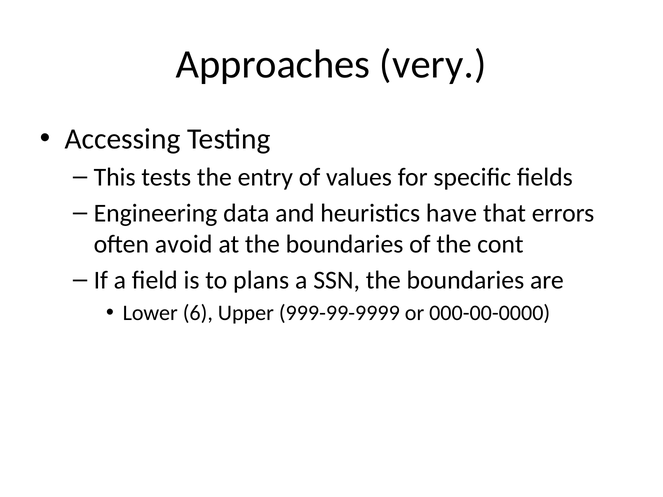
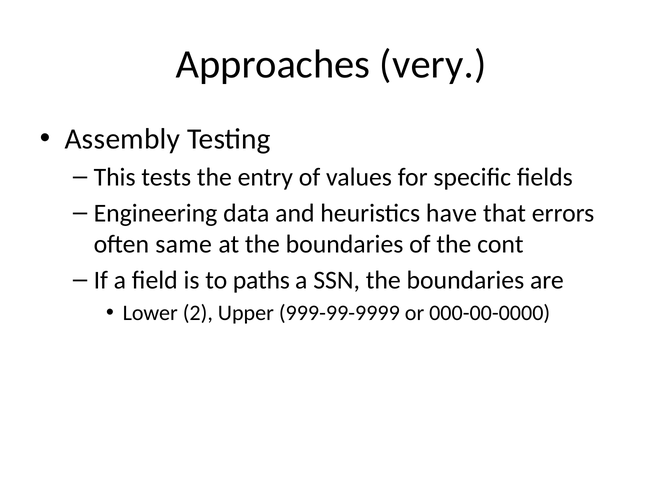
Accessing: Accessing -> Assembly (122, 139)
avoid: avoid -> same (184, 244)
plans: plans -> paths (261, 280)
6: 6 -> 2 (198, 313)
